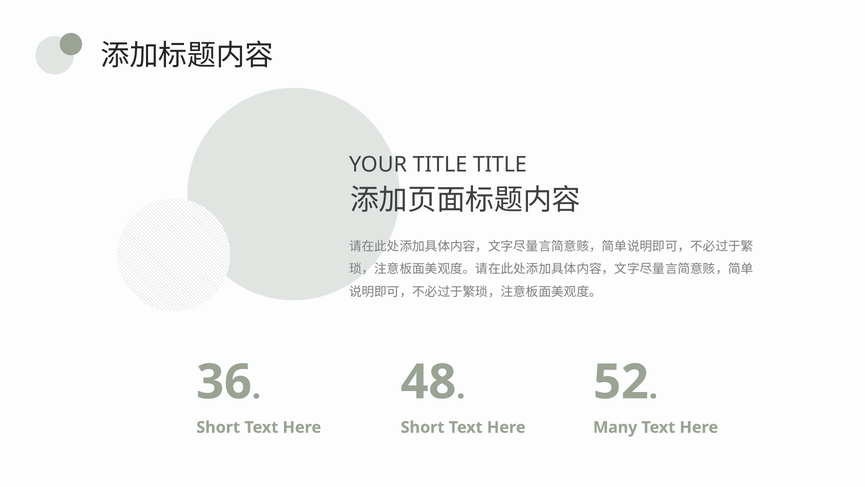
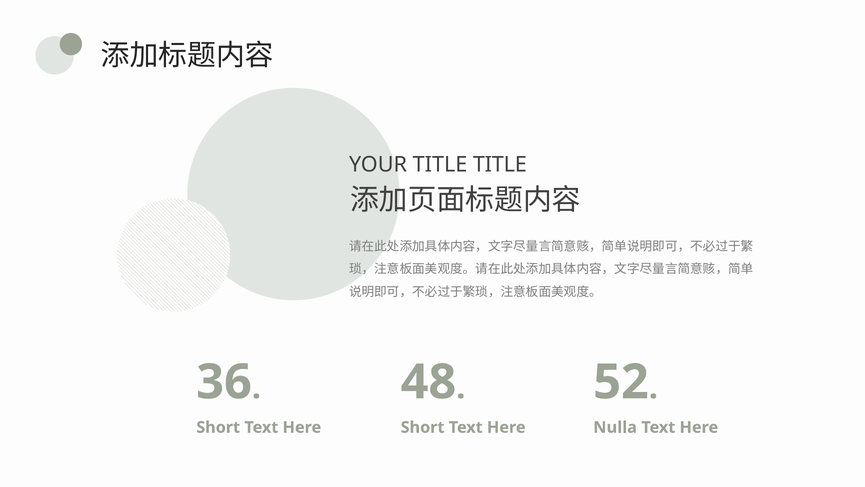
Many: Many -> Nulla (615, 427)
